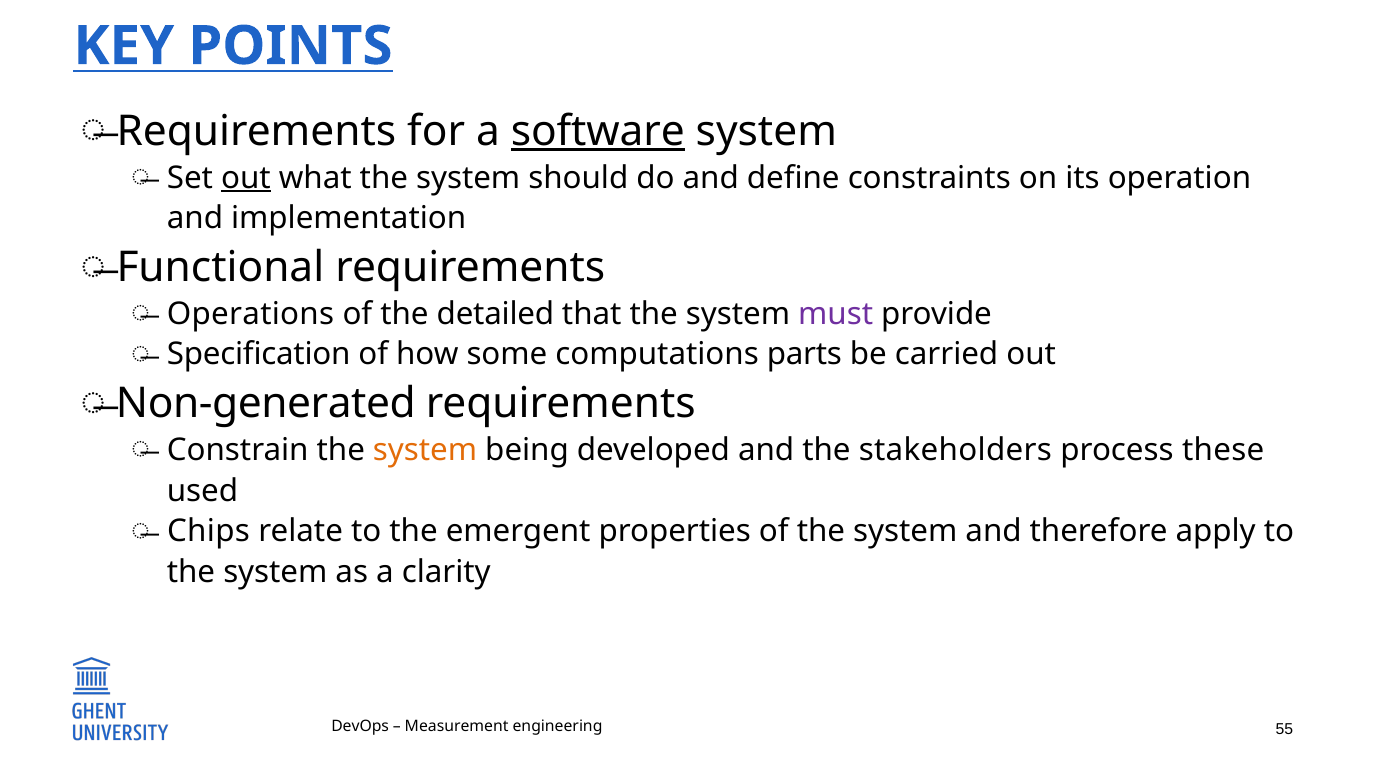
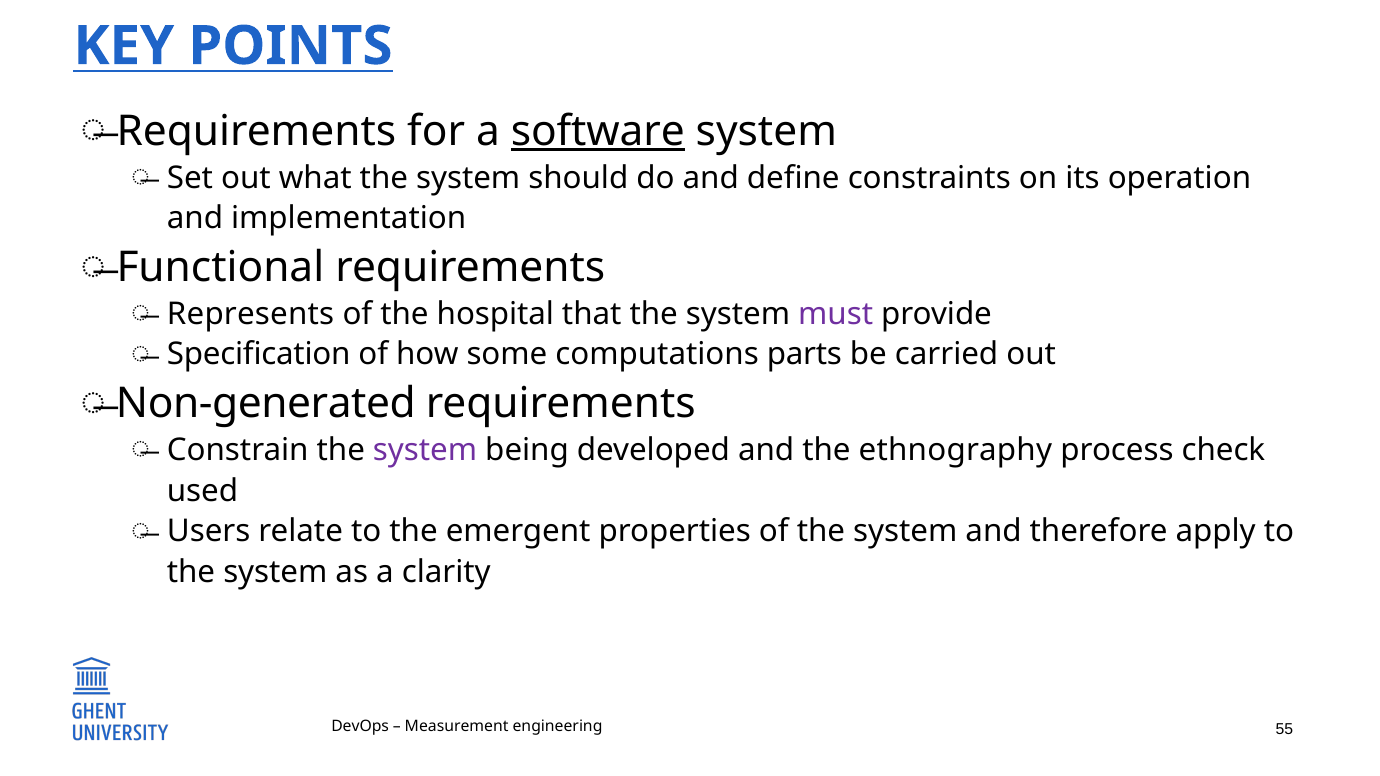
out underline: present -> none (246, 178)
Operations: Operations -> Represents (251, 314)
detailed: detailed -> hospital (495, 314)
system colour: orange -> purple (425, 450)
stakeholders: stakeholders -> ethnography (955, 450)
these: these -> check (1223, 450)
Chips: Chips -> Users (209, 532)
